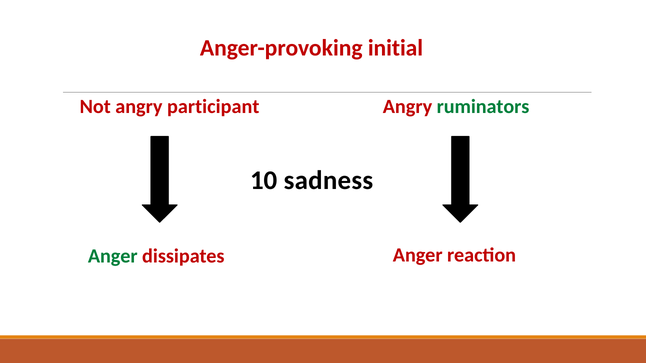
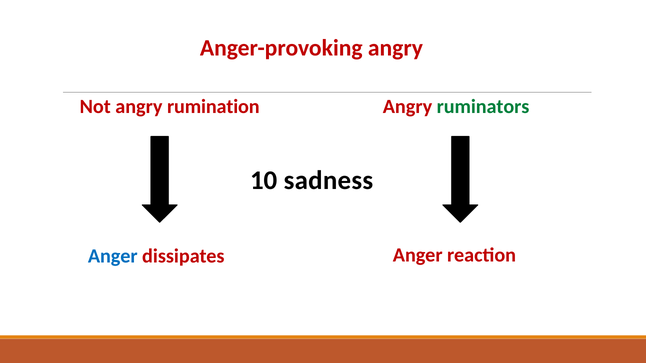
Anger-provoking initial: initial -> angry (395, 48)
participant: participant -> rumination (213, 107)
Anger colour: green -> blue (113, 256)
